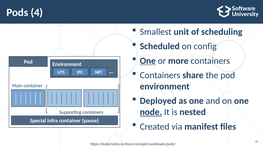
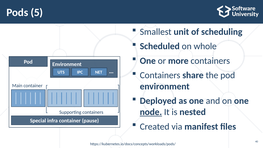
4: 4 -> 5 (37, 12)
config: config -> whole (205, 46)
One underline: present -> none (148, 61)
